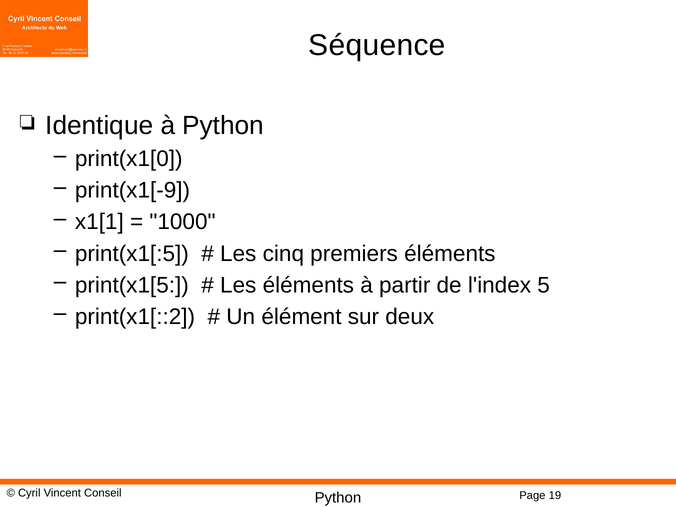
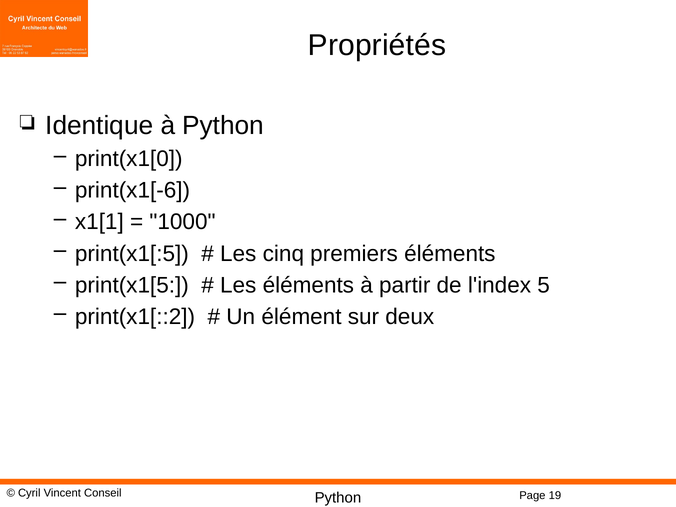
Séquence: Séquence -> Propriétés (377, 45)
print(x1[-9: print(x1[-9 -> print(x1[-6 (133, 191)
